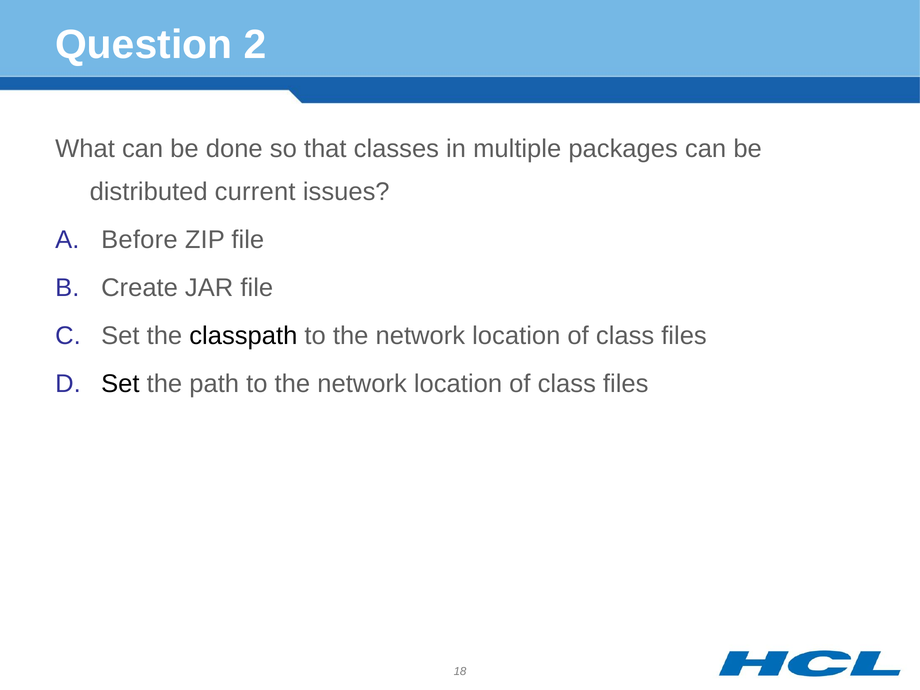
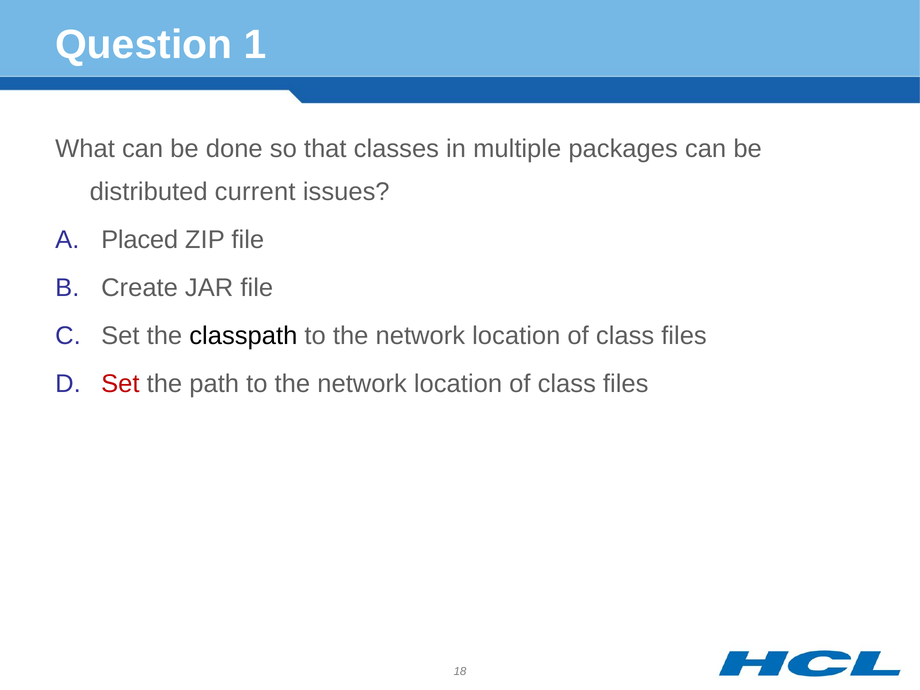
2: 2 -> 1 (255, 45)
Before: Before -> Placed (140, 240)
Set colour: black -> red (120, 384)
